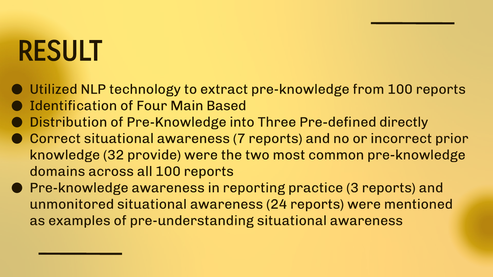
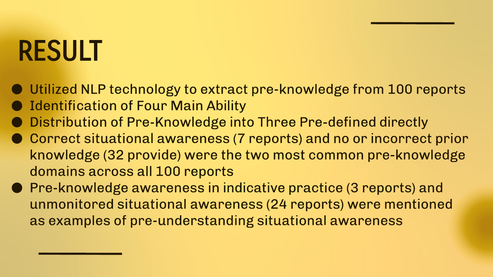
Based: Based -> Ability (226, 106)
reporting: reporting -> indicative (254, 188)
